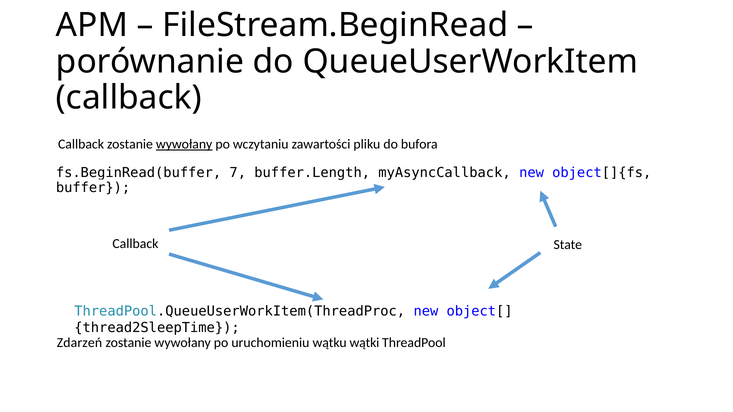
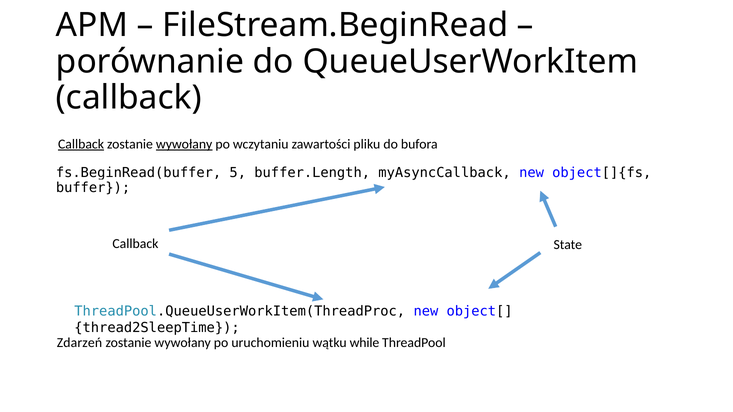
Callback underline: none -> present (81, 144)
7: 7 -> 5 (238, 173)
wątki: wątki -> while (364, 343)
